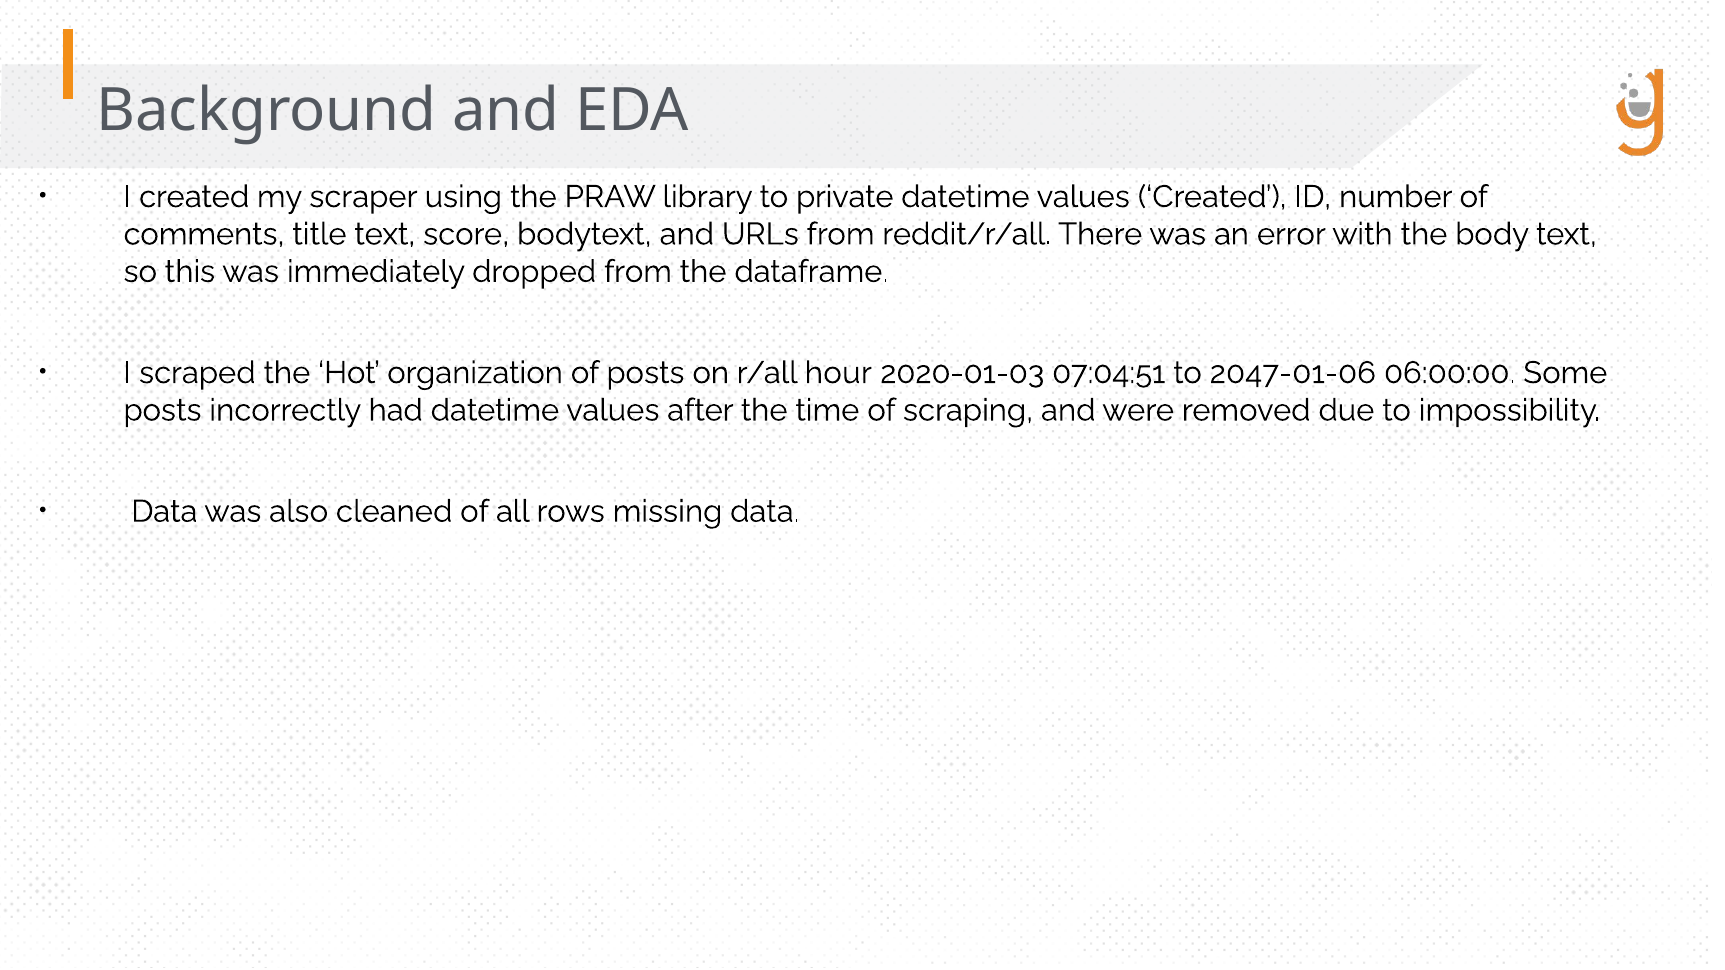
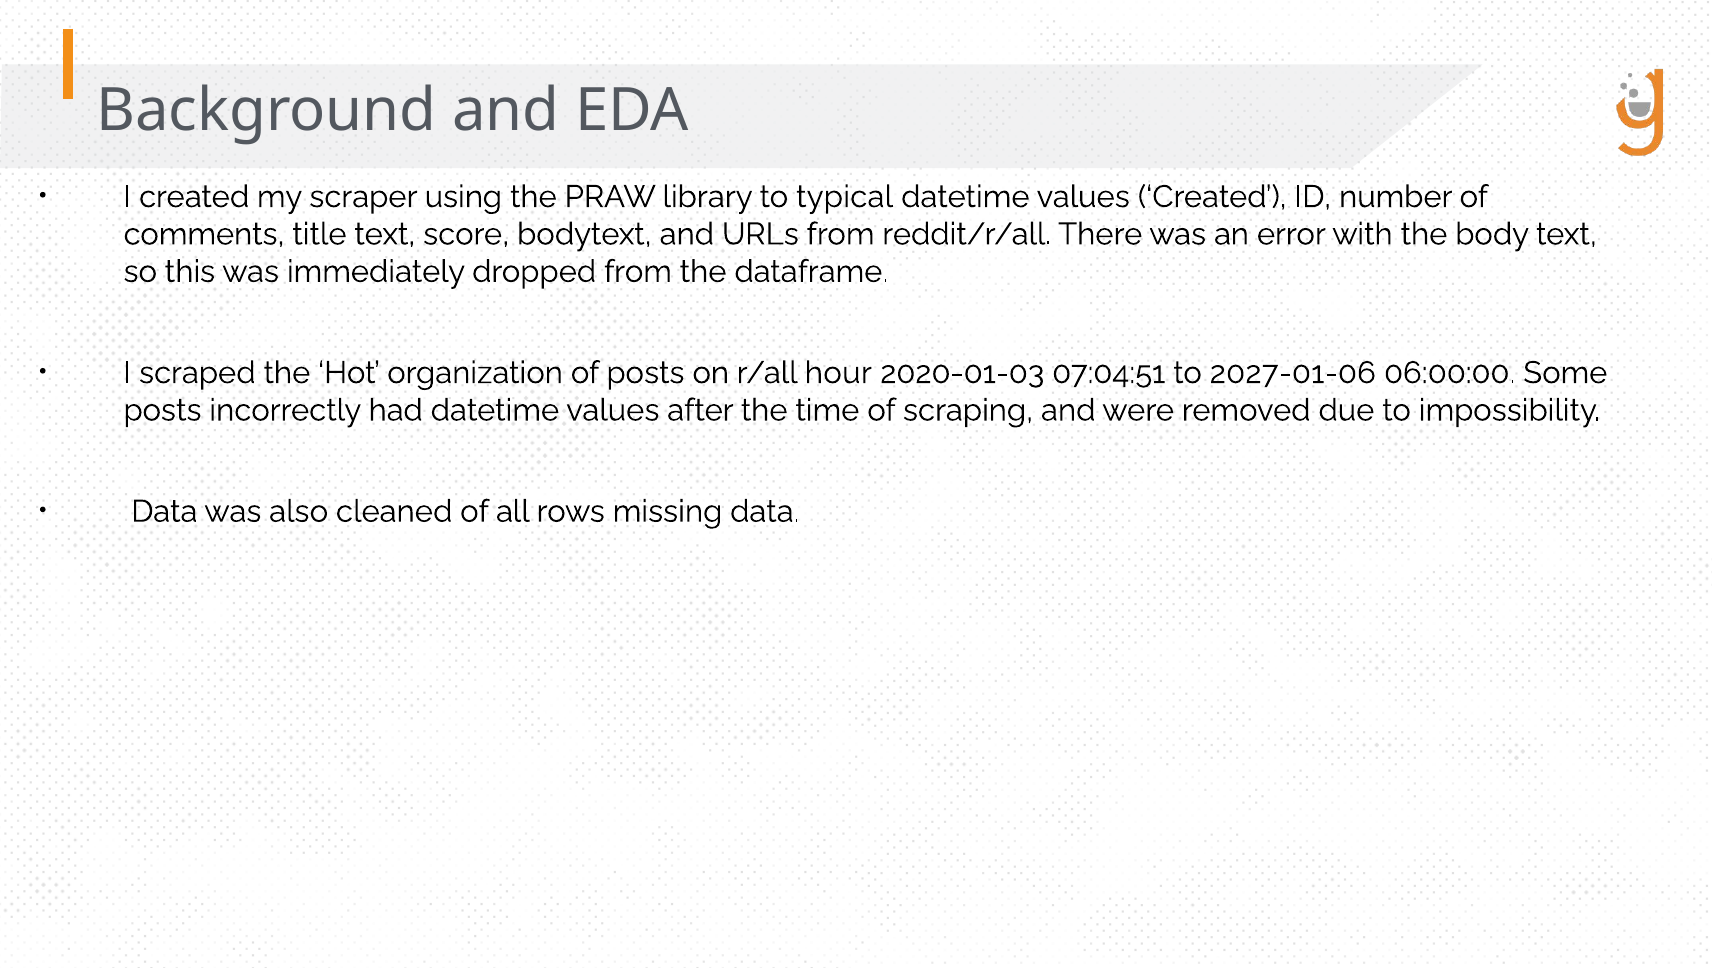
private: private -> typical (845, 197)
2047-01-06: 2047-01-06 -> 2027-01-06 (1293, 373)
